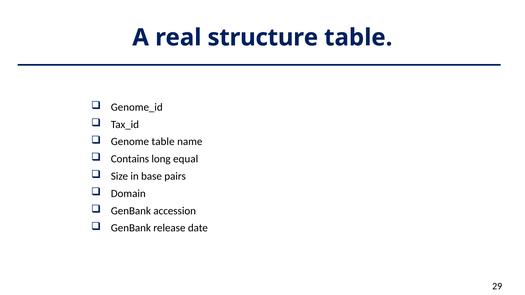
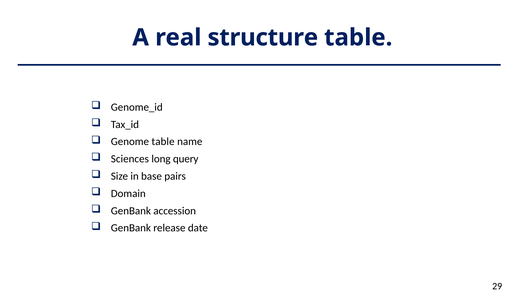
Contains: Contains -> Sciences (130, 159)
equal: equal -> query (186, 159)
